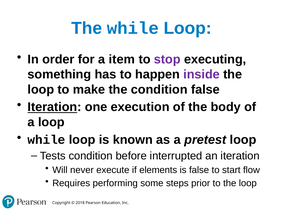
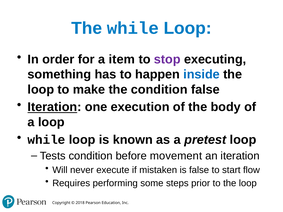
inside colour: purple -> blue (202, 74)
interrupted: interrupted -> movement (176, 156)
elements: elements -> mistaken (158, 170)
